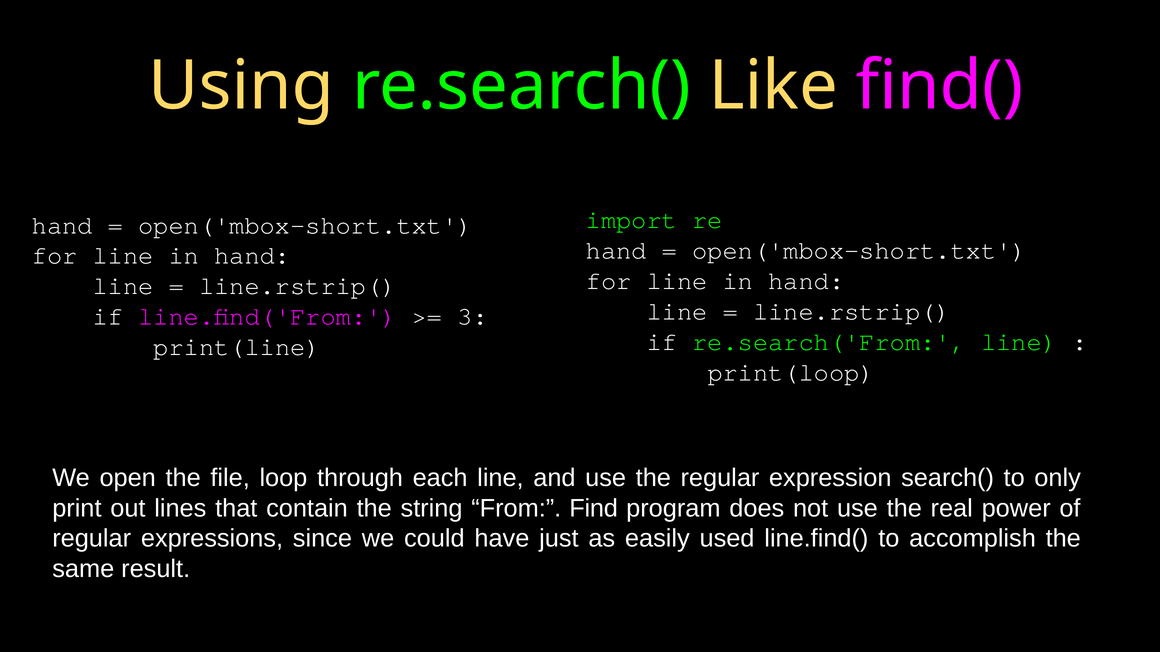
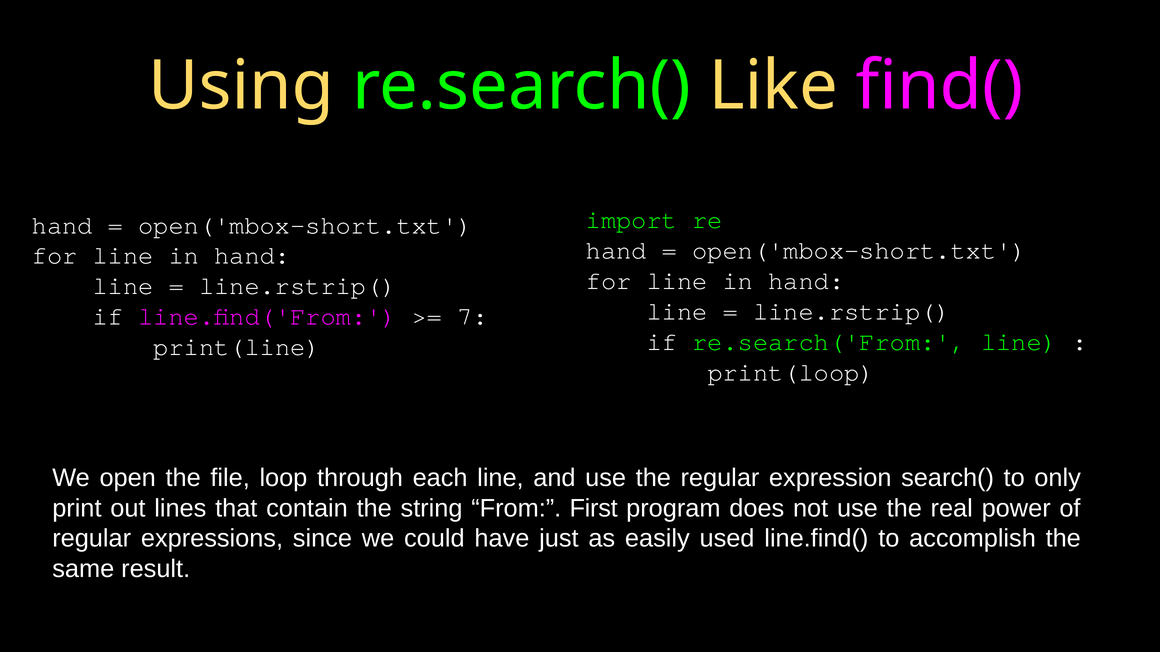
3: 3 -> 7 (473, 317)
Find: Find -> First (594, 509)
